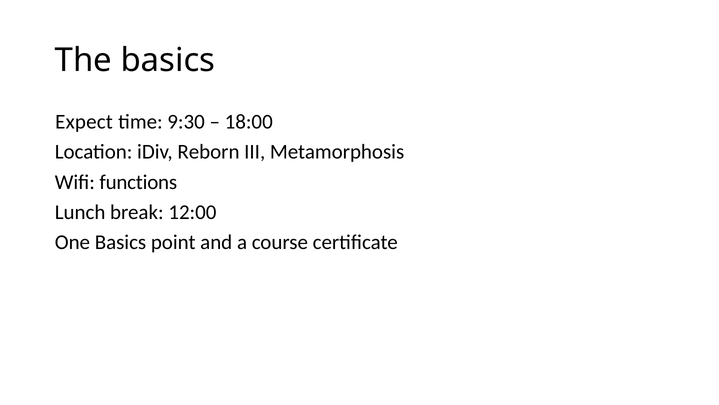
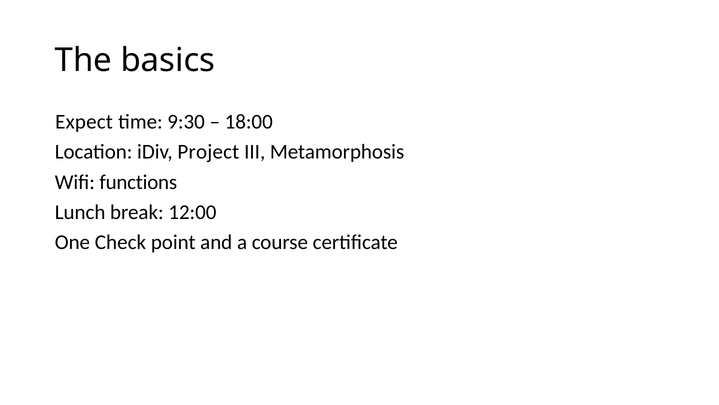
Reborn: Reborn -> Project (208, 152)
One Basics: Basics -> Check (120, 242)
